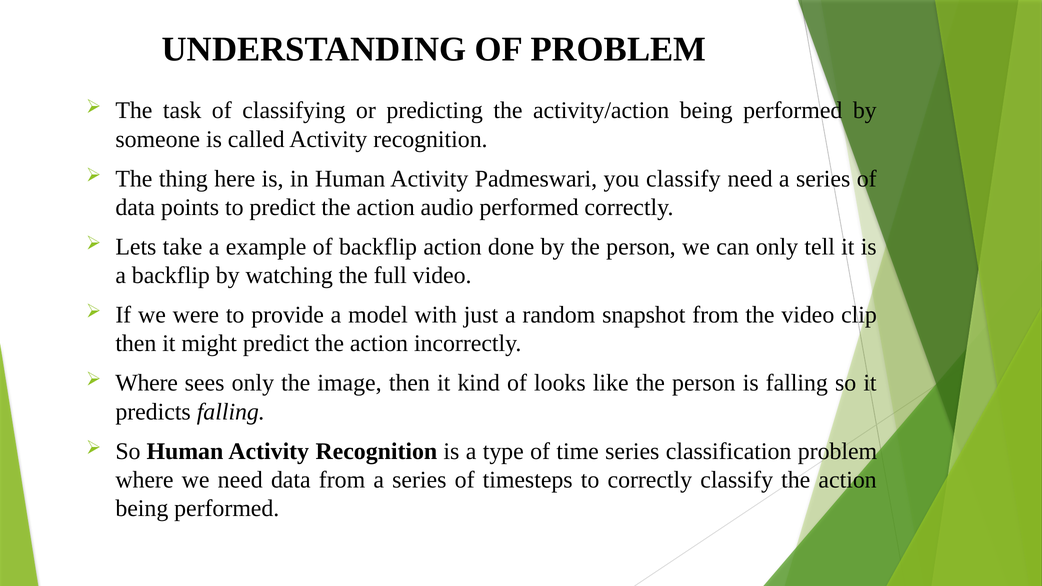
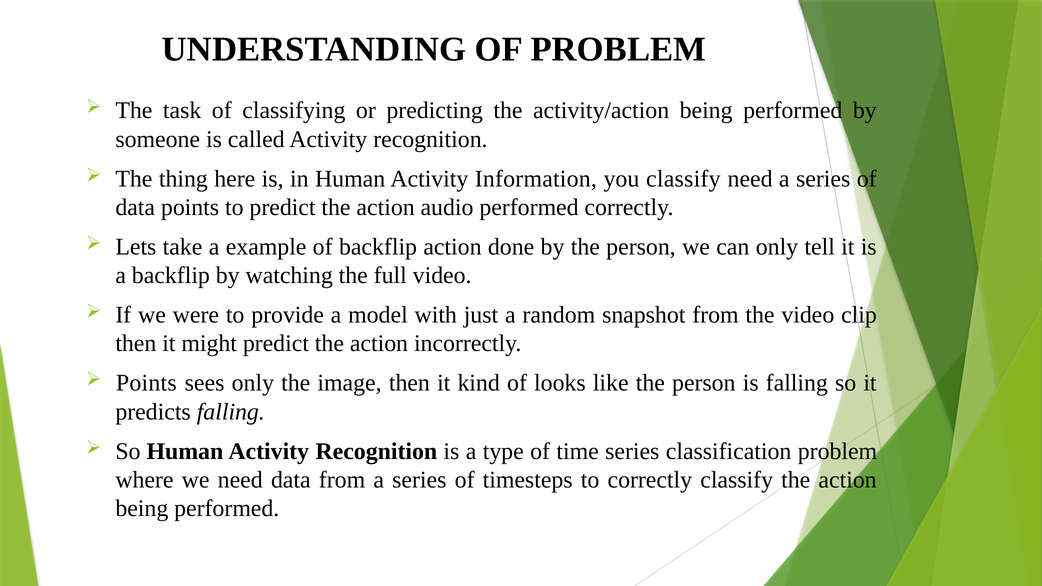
Padmeswari: Padmeswari -> Information (536, 179)
Where: Where -> Points (146, 383)
